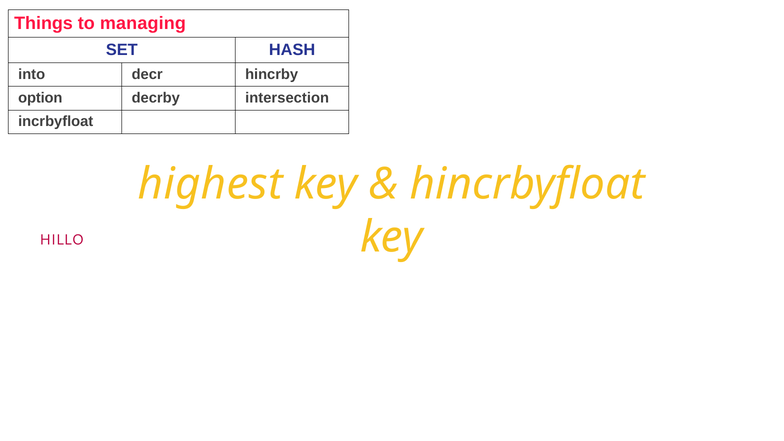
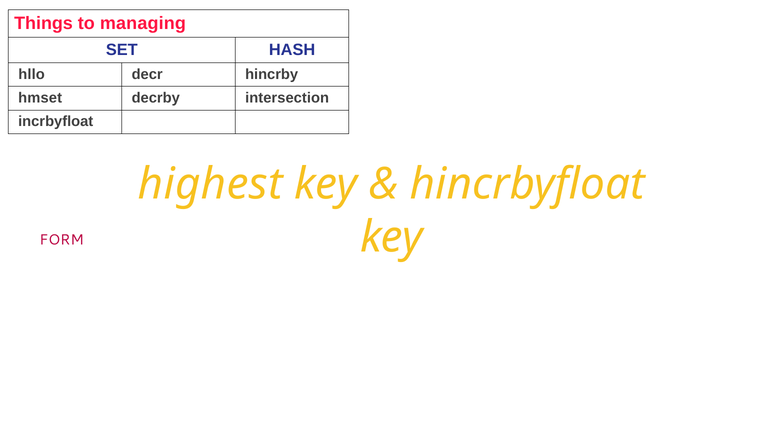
into: into -> hllo (32, 74)
option: option -> hmset (40, 98)
HILLO: HILLO -> FORM (62, 240)
